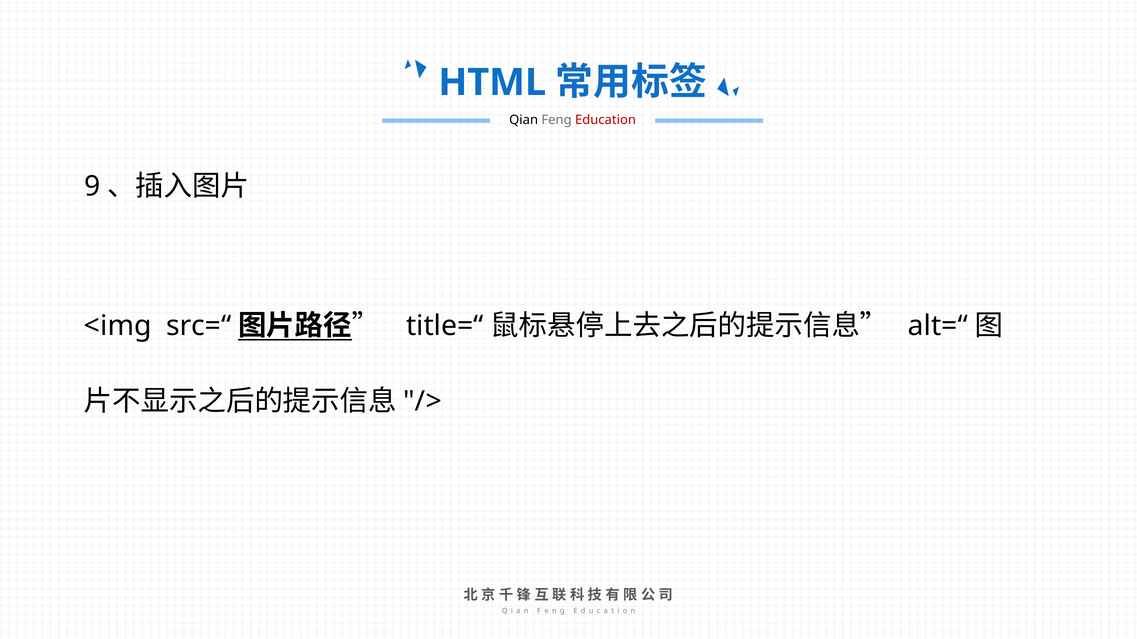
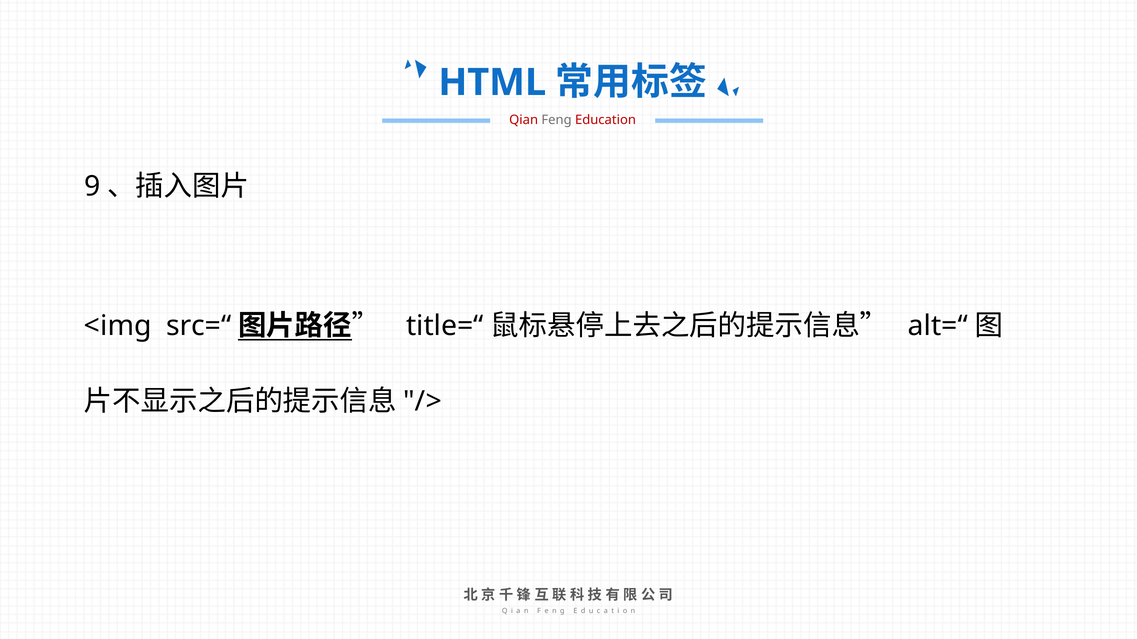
Qian colour: black -> red (524, 120)
